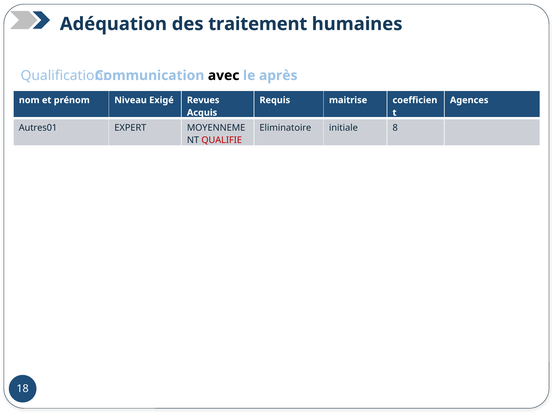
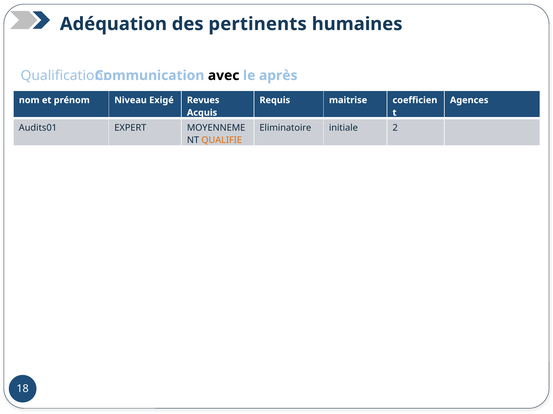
traitement: traitement -> pertinents (258, 24)
Autres01: Autres01 -> Audits01 (38, 128)
8: 8 -> 2 (395, 128)
QUALIFIE colour: red -> orange (222, 141)
